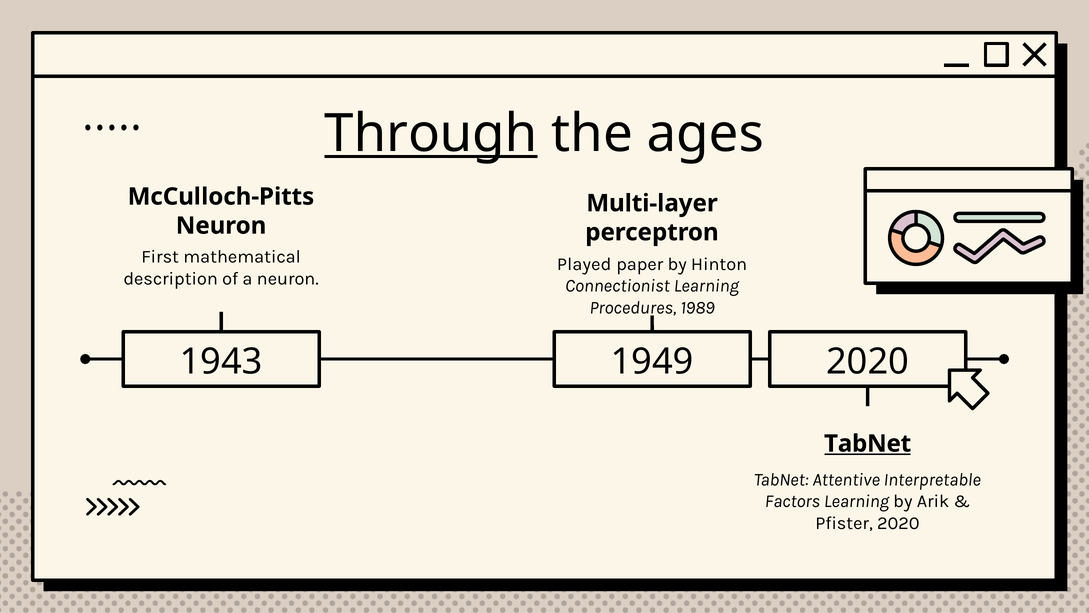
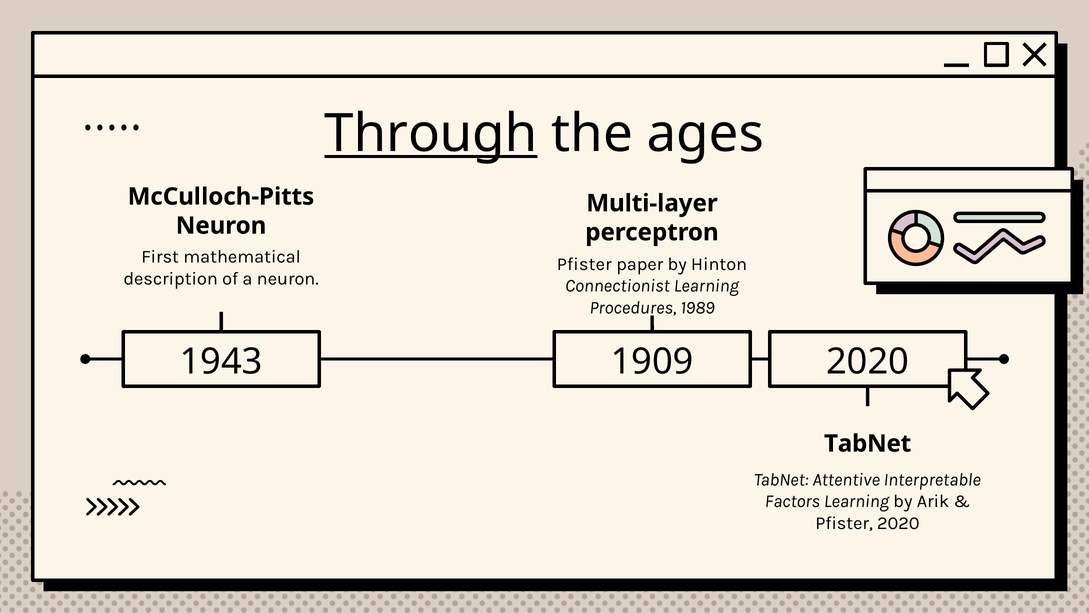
Played: Played -> Pfister (584, 264)
1949: 1949 -> 1909 (652, 361)
TabNet underline: present -> none (868, 443)
